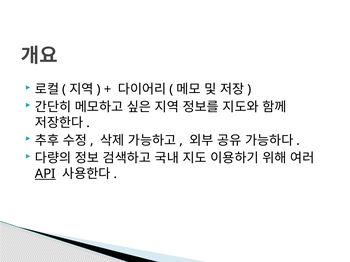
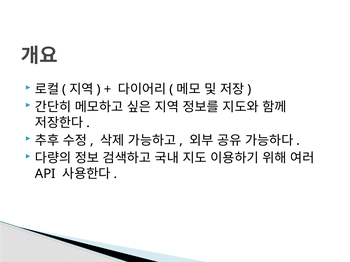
API underline: present -> none (45, 174)
